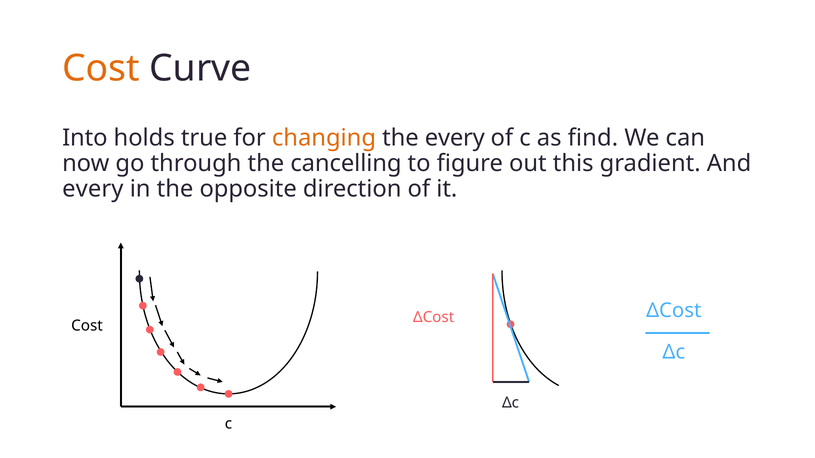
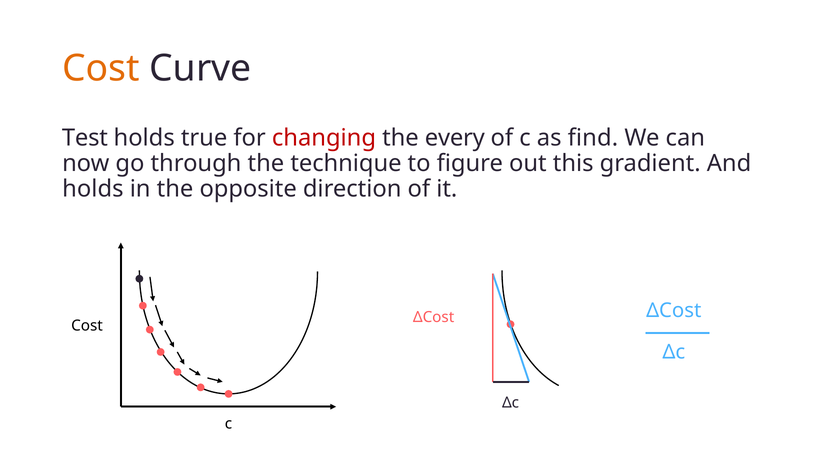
Into: Into -> Test (85, 138)
changing colour: orange -> red (324, 138)
cancelling: cancelling -> technique (346, 163)
every: every -> holds (93, 189)
